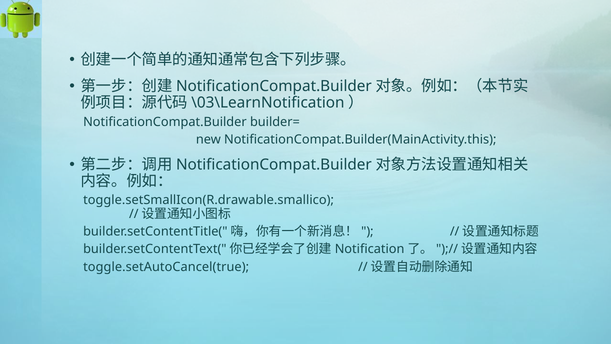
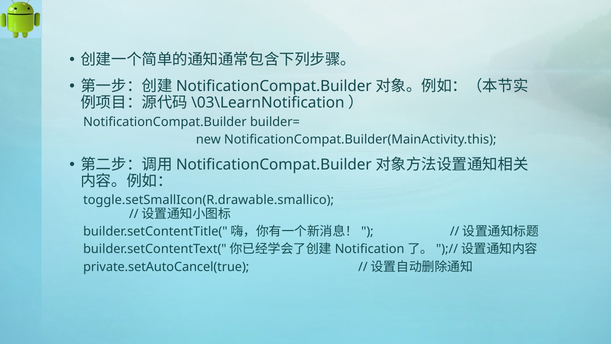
toggle.setAutoCancel(true: toggle.setAutoCancel(true -> private.setAutoCancel(true (166, 267)
